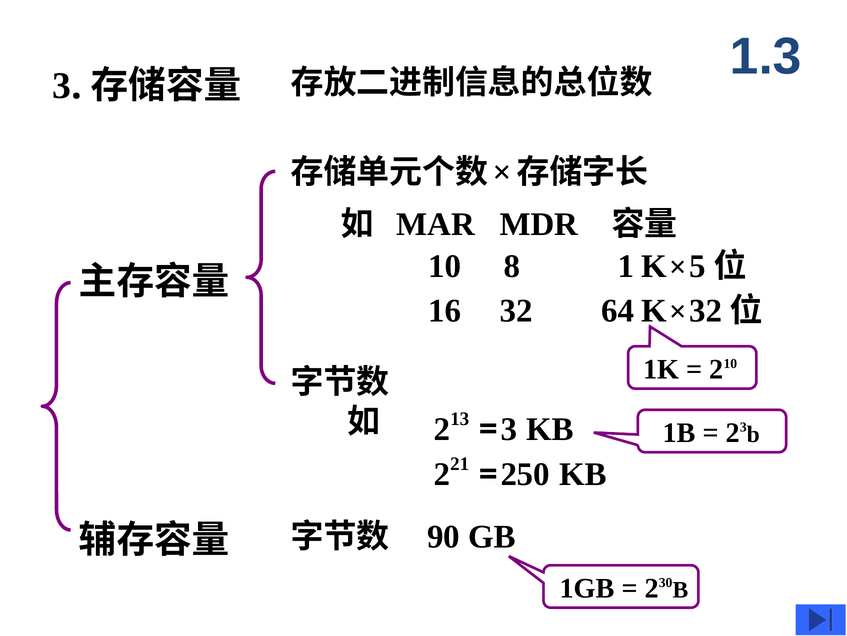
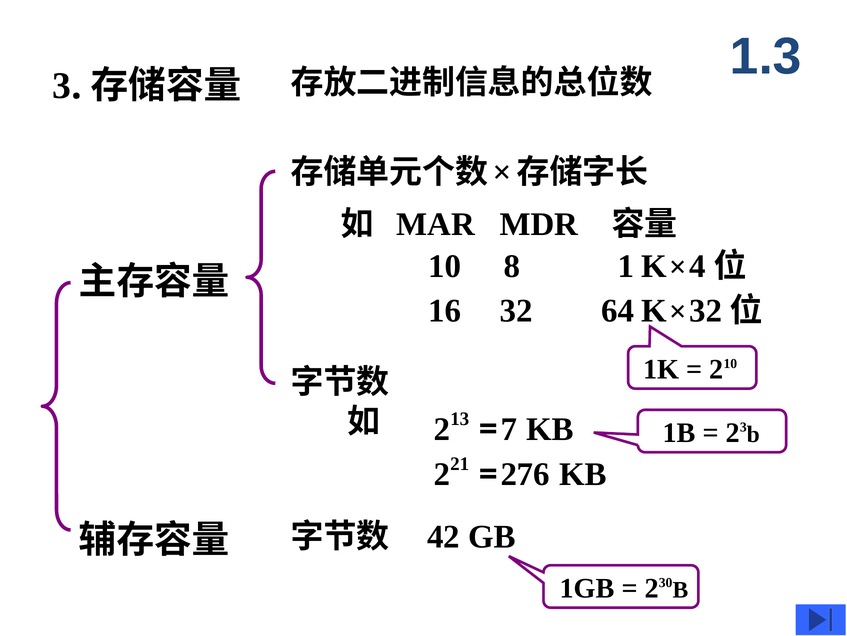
5: 5 -> 4 (698, 266)
3: 3 -> 7 (509, 429)
250: 250 -> 276 (525, 474)
90: 90 -> 42 (443, 536)
